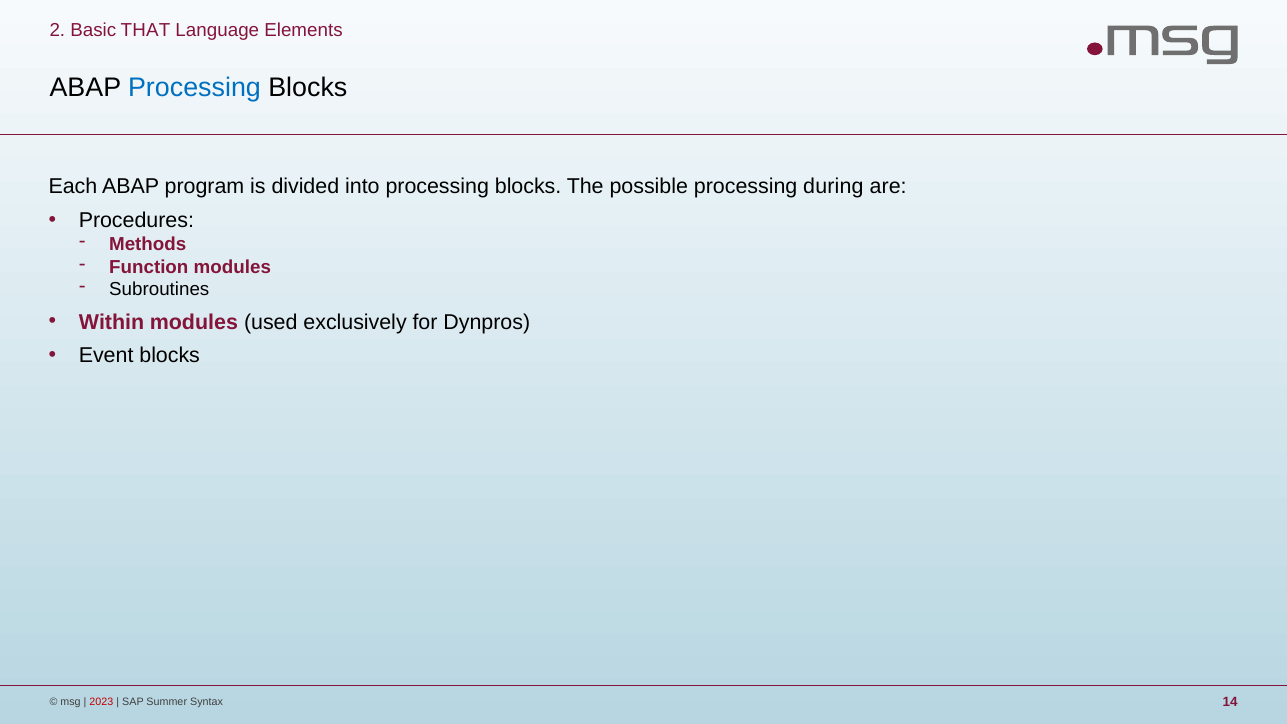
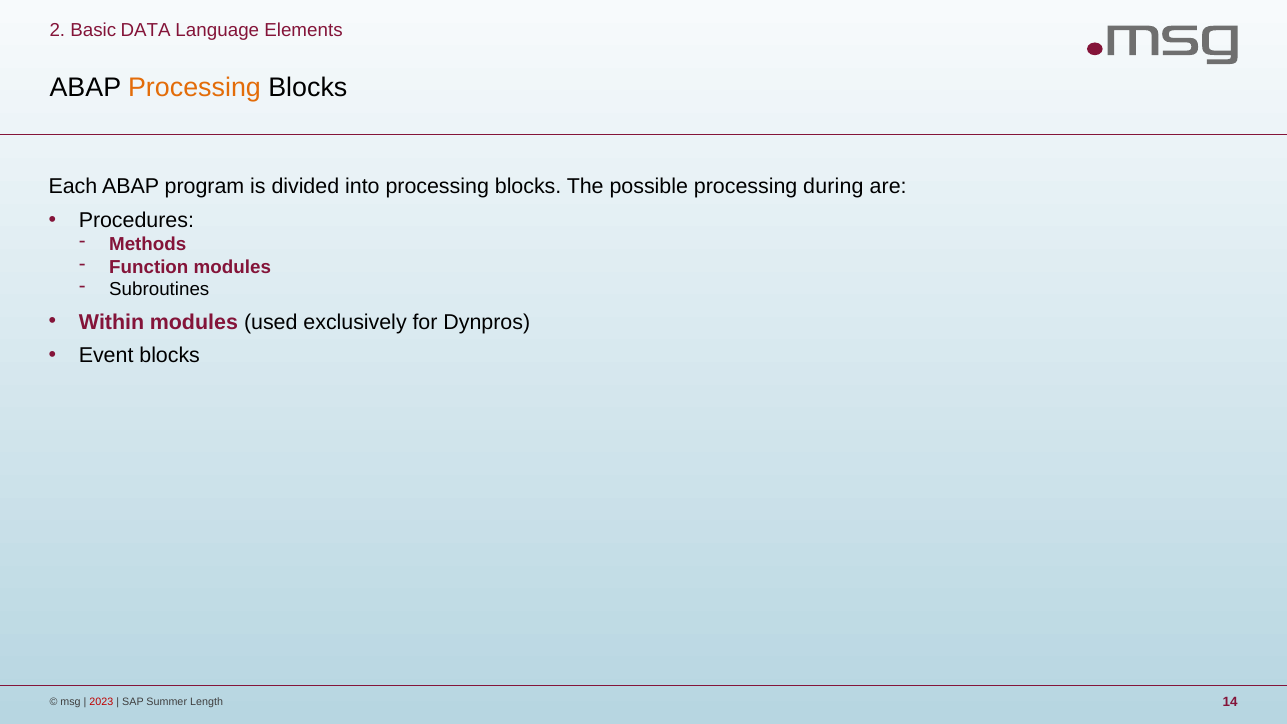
THAT: THAT -> DATA (146, 30)
Processing colour: blue -> orange (194, 88)
Syntax: Syntax -> Length (207, 702)
